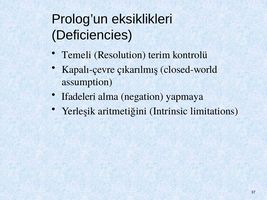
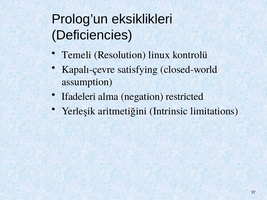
terim: terim -> linux (159, 55)
çıkarılmış: çıkarılmış -> satisfying (138, 70)
yapmaya: yapmaya -> restricted (185, 97)
